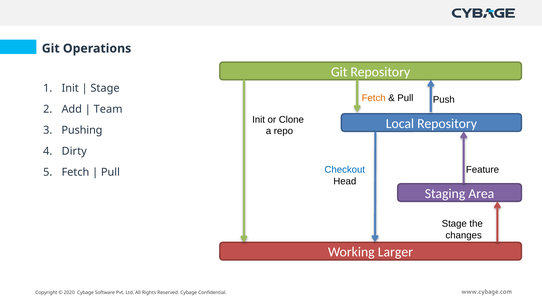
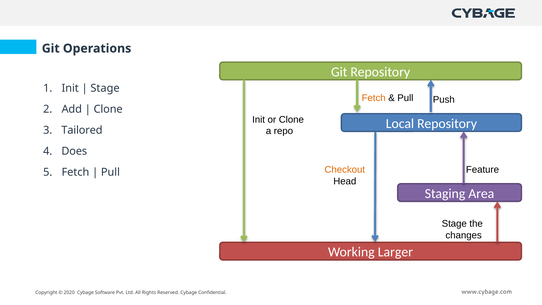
Team: Team -> Clone (108, 109)
Pushing: Pushing -> Tailored (82, 130)
Dirty: Dirty -> Does (74, 151)
Checkout colour: blue -> orange (345, 170)
